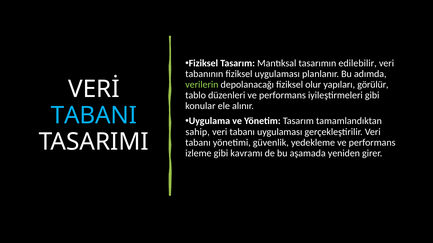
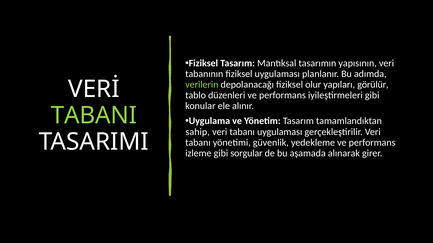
edilebilir: edilebilir -> yapısının (358, 63)
TABANI colour: light blue -> light green (94, 116)
kavramı: kavramı -> sorgular (246, 153)
yeniden: yeniden -> alınarak (344, 153)
